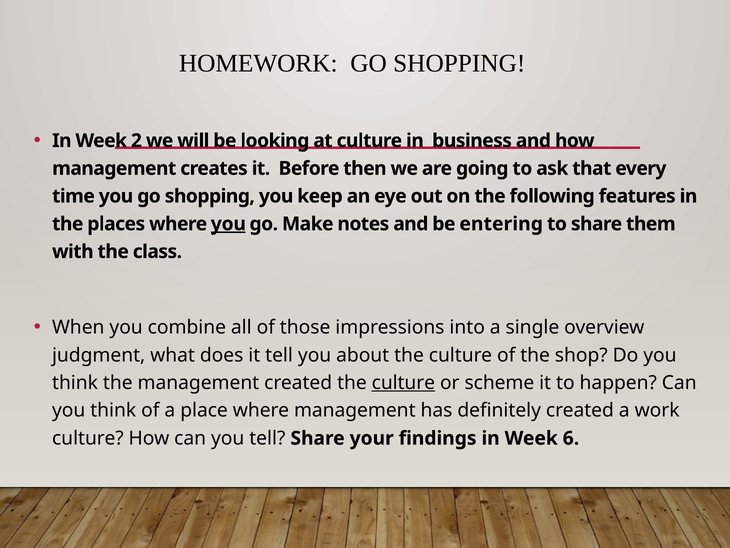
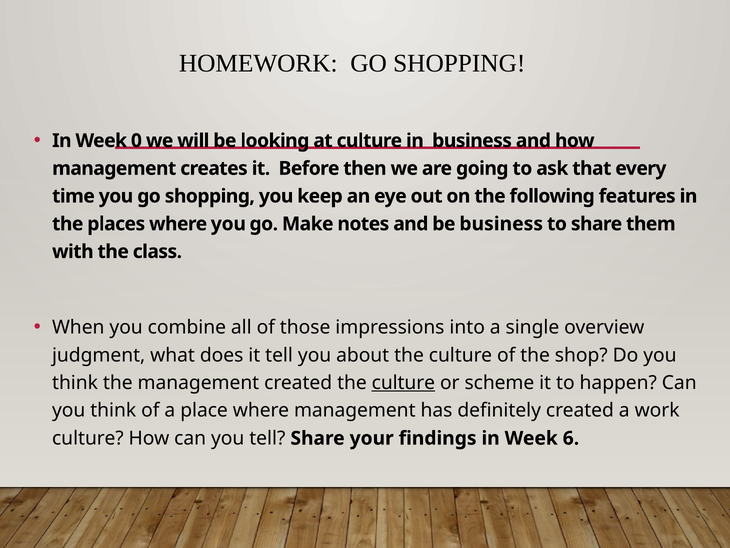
2: 2 -> 0 (136, 141)
you underline: present -> none (228, 224)
be entering: entering -> business (501, 224)
